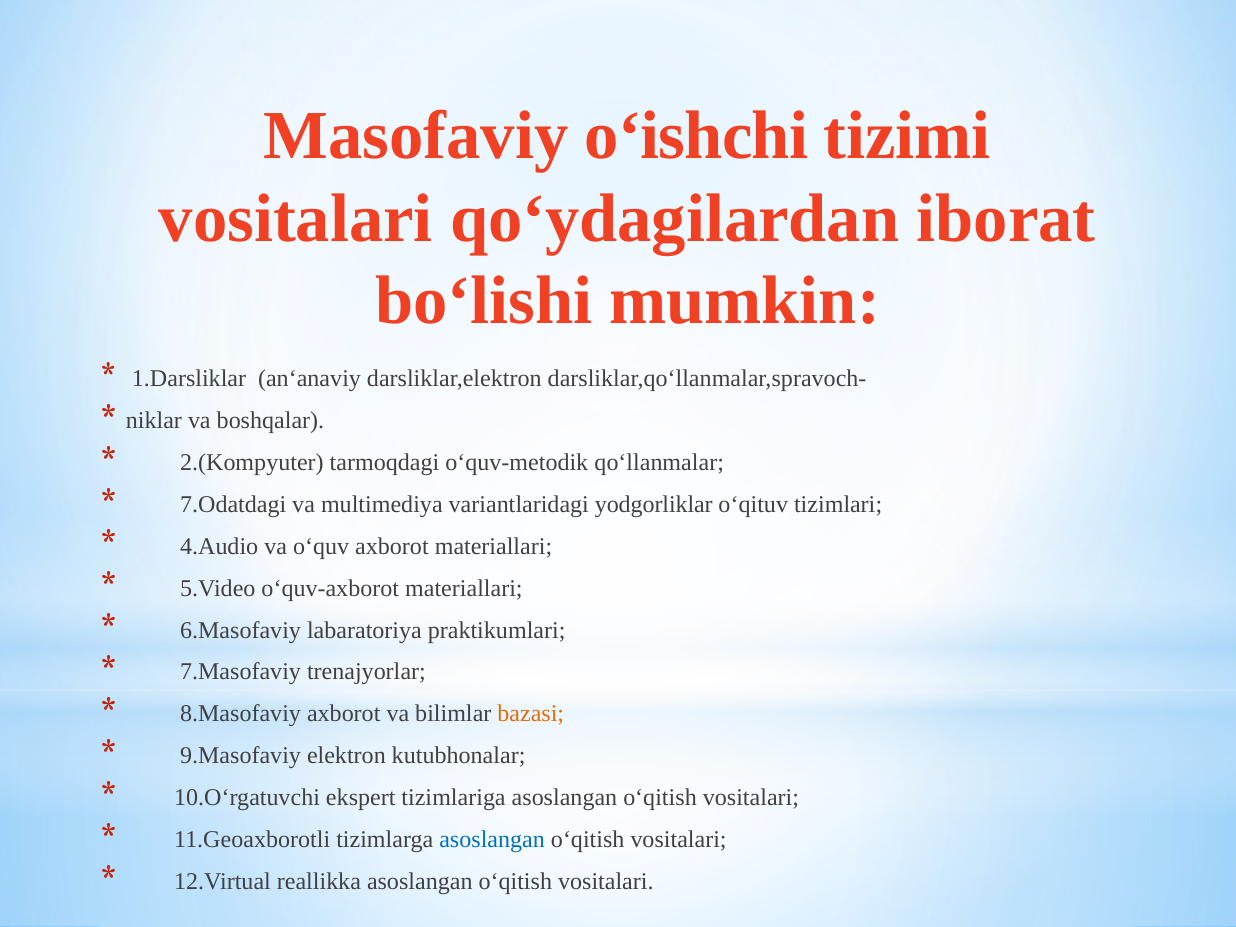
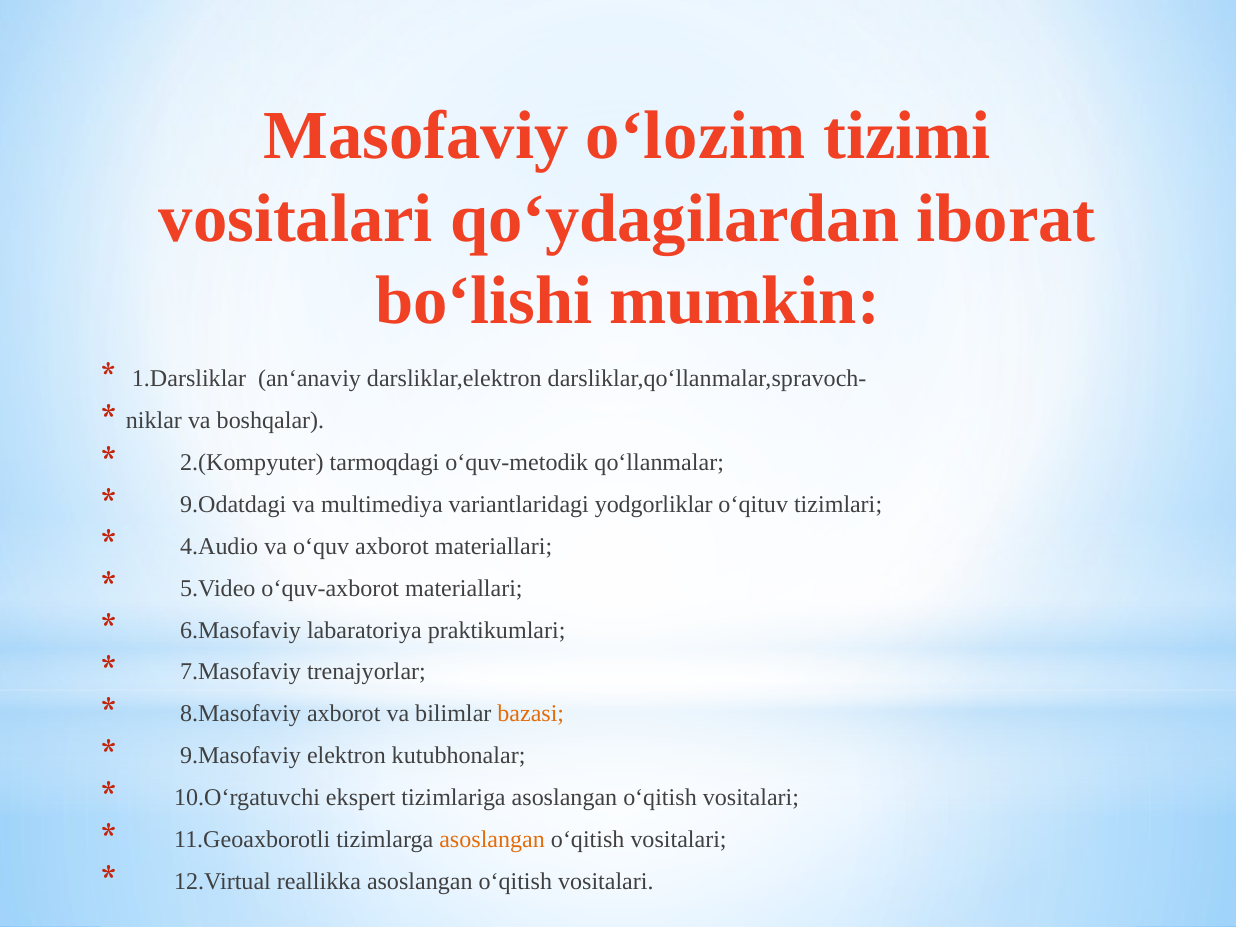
o‘ishchi: o‘ishchi -> o‘lozim (696, 136)
7.Odatdagi: 7.Odatdagi -> 9.Odatdagi (233, 504)
asoslangan colour: blue -> orange (492, 840)
